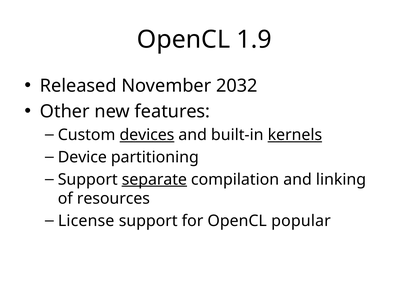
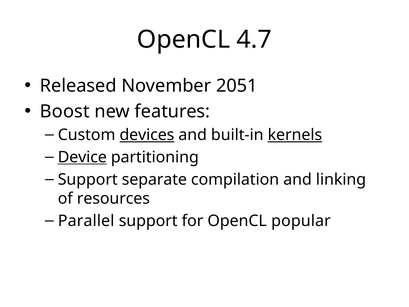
1.9: 1.9 -> 4.7 (254, 40)
2032: 2032 -> 2051 (237, 86)
Other: Other -> Boost (65, 111)
Device underline: none -> present (82, 157)
separate underline: present -> none (154, 179)
License: License -> Parallel (86, 221)
